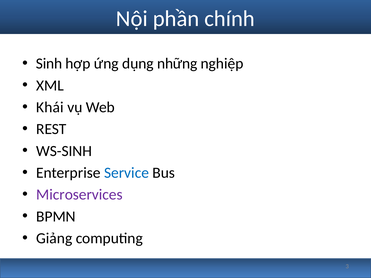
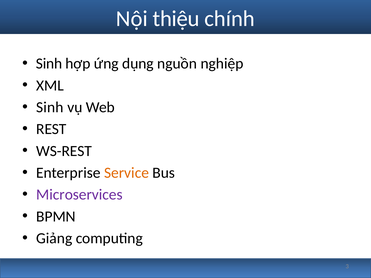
phần: phần -> thiệu (176, 19)
những: những -> nguồn (177, 64)
Khái: Khái -> Sinh (50, 107)
WS-SINH: WS-SINH -> WS-REST (64, 151)
Service colour: blue -> orange (126, 173)
